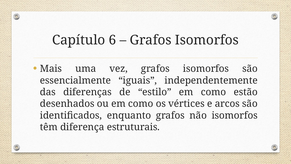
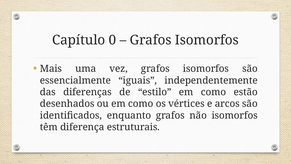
6: 6 -> 0 (112, 40)
